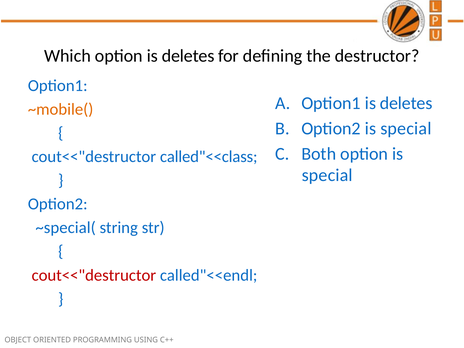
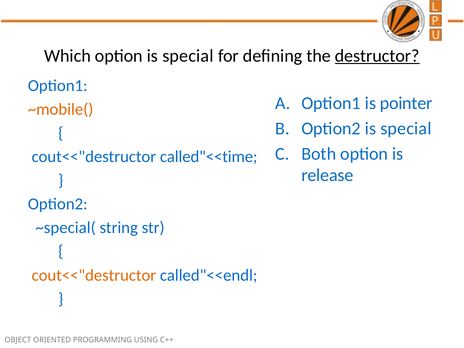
option is deletes: deletes -> special (188, 56)
destructor underline: none -> present (377, 56)
Option1 is deletes: deletes -> pointer (406, 103)
called"<<class: called"<<class -> called"<<time (209, 157)
special: special -> release (327, 175)
cout<<"destructor colour: red -> orange (94, 275)
